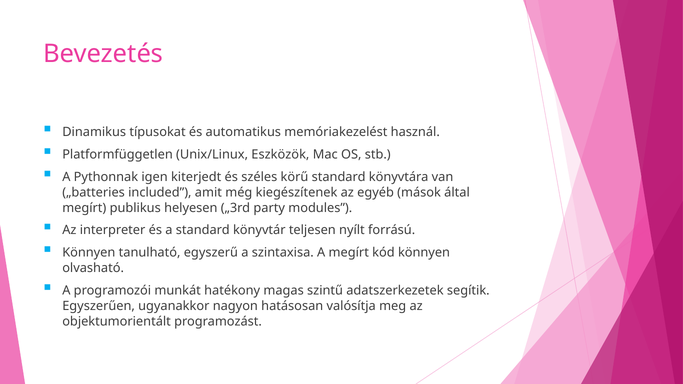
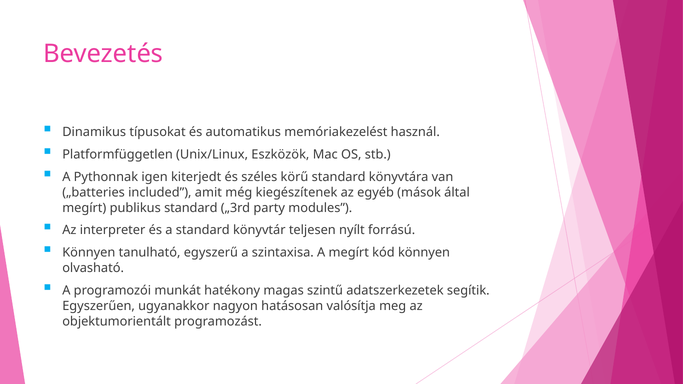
publikus helyesen: helyesen -> standard (191, 208)
